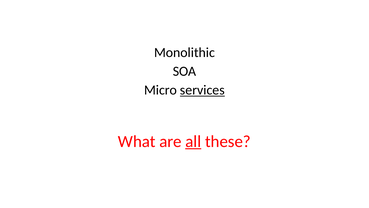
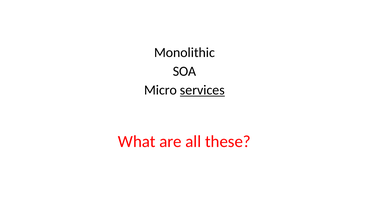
all underline: present -> none (193, 141)
